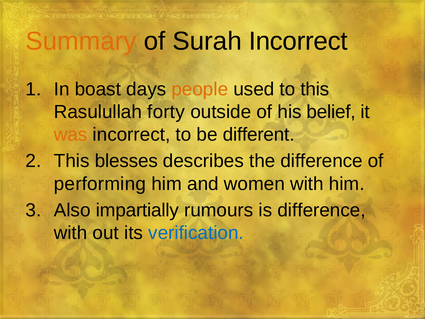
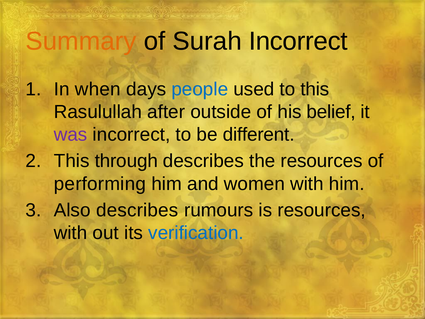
boast: boast -> when (98, 89)
people colour: orange -> blue (200, 89)
forty: forty -> after (166, 112)
was colour: orange -> purple (71, 135)
blesses: blesses -> through (126, 161)
the difference: difference -> resources (322, 161)
Also impartially: impartially -> describes (137, 210)
is difference: difference -> resources (322, 210)
